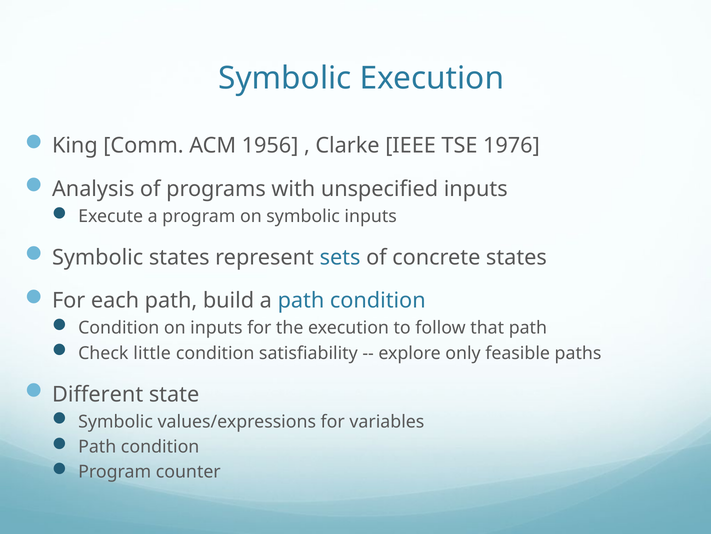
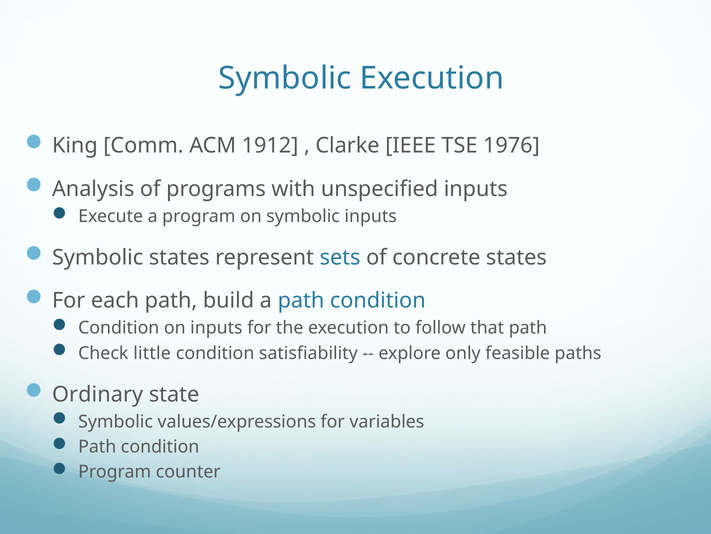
1956: 1956 -> 1912 (270, 146)
Different: Different -> Ordinary (98, 394)
